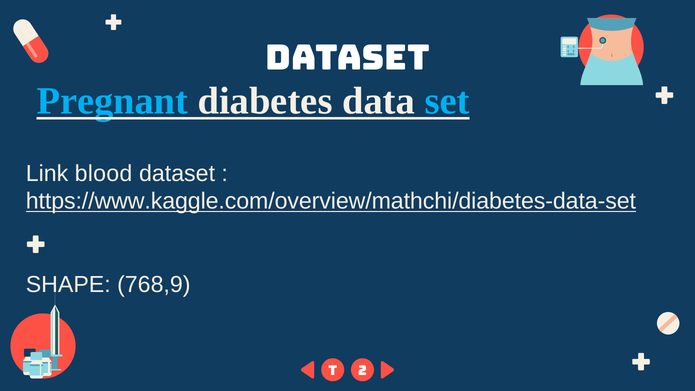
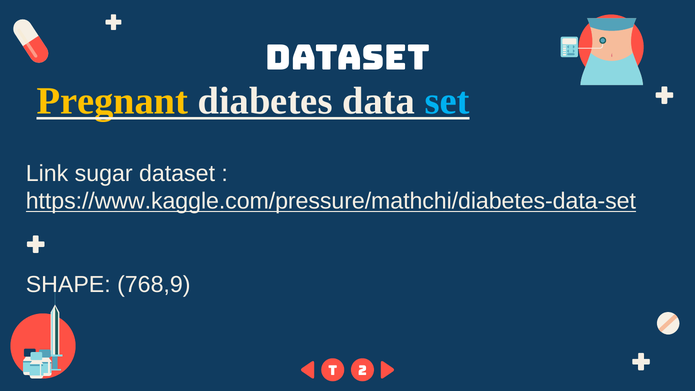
Pregnant colour: light blue -> yellow (112, 101)
blood: blood -> sugar (104, 174)
https://www.kaggle.com/overview/mathchi/diabetes-data-set: https://www.kaggle.com/overview/mathchi/diabetes-data-set -> https://www.kaggle.com/pressure/mathchi/diabetes-data-set (331, 201)
